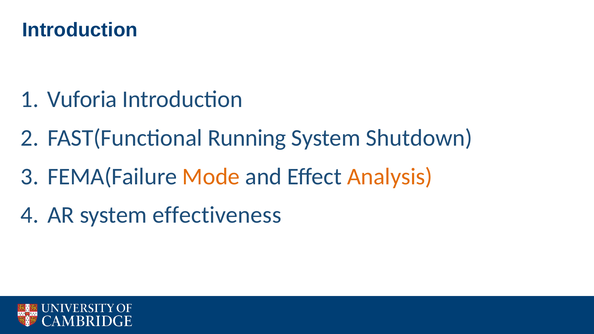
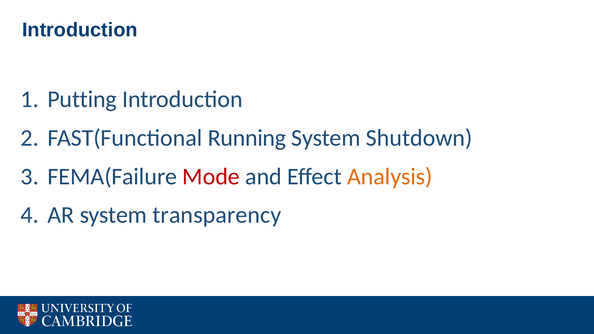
Vuforia: Vuforia -> Putting (82, 99)
Mode colour: orange -> red (211, 177)
effectiveness: effectiveness -> transparency (217, 215)
